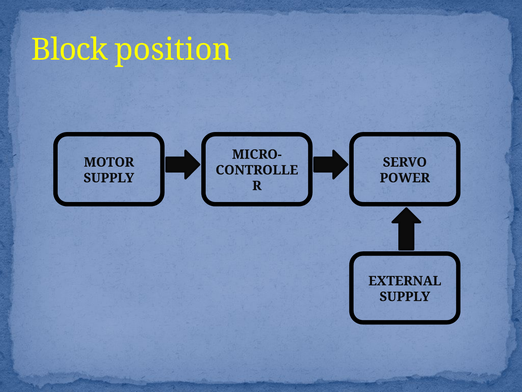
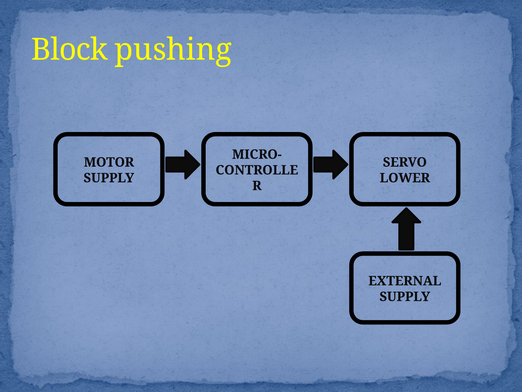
position: position -> pushing (173, 50)
POWER: POWER -> LOWER (405, 178)
